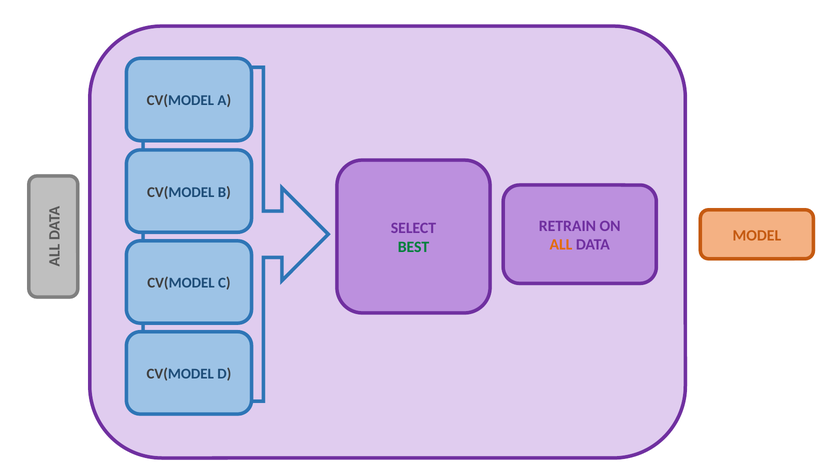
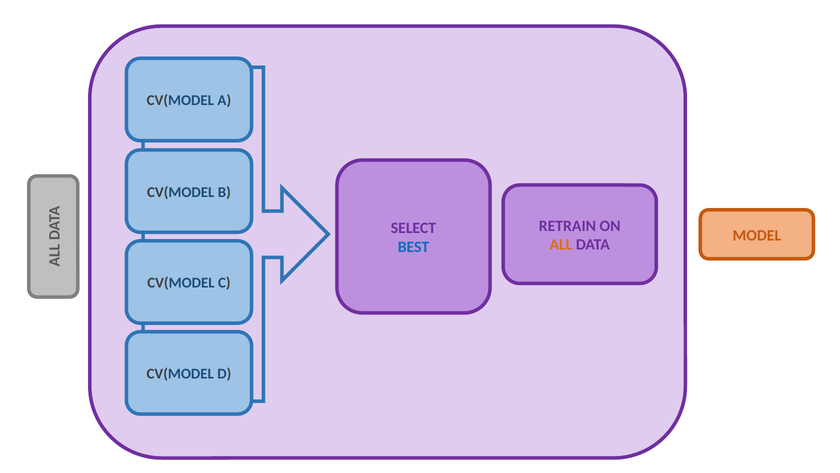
BEST colour: green -> blue (414, 247)
